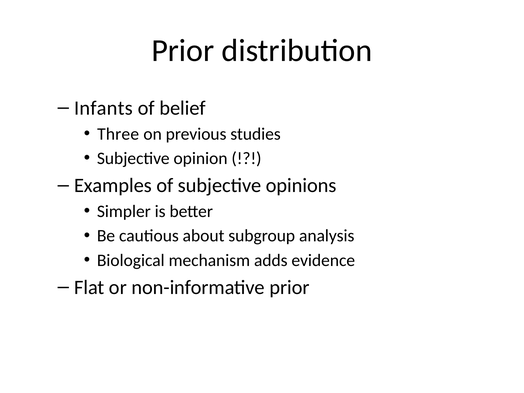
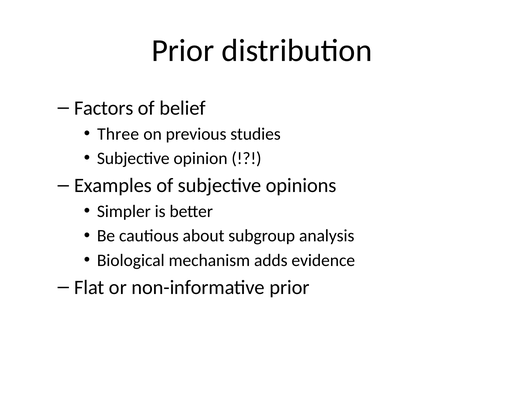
Infants: Infants -> Factors (104, 108)
